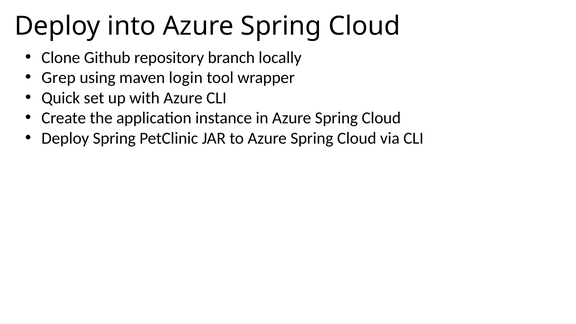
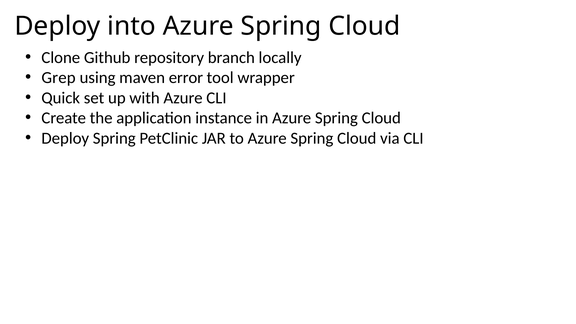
login: login -> error (186, 78)
